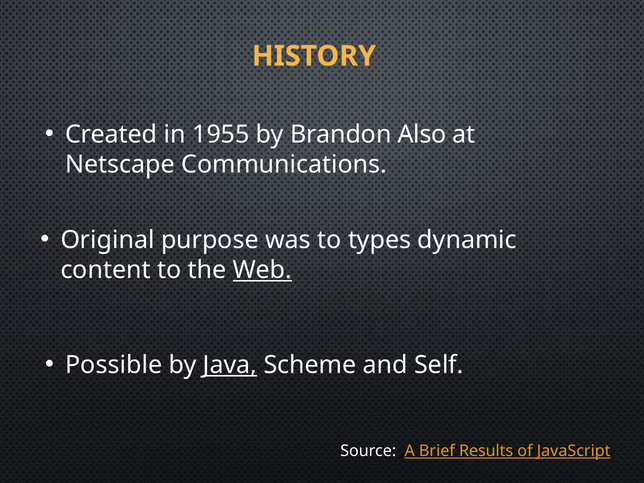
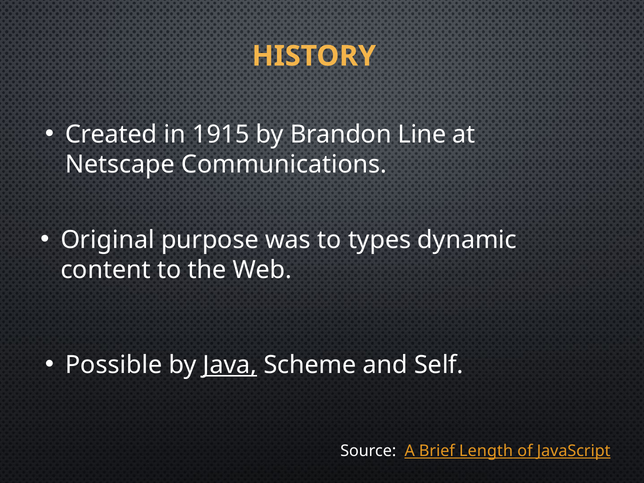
1955: 1955 -> 1915 (221, 135)
Also: Also -> Line (422, 135)
Web underline: present -> none (262, 270)
Results: Results -> Length (486, 451)
